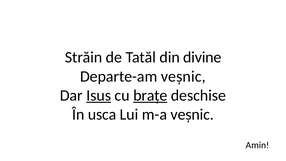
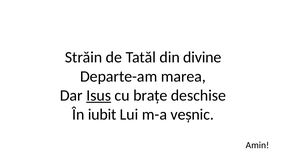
Departe-am veșnic: veșnic -> marea (183, 76)
brațe underline: present -> none (150, 95)
usca: usca -> iubit (102, 114)
